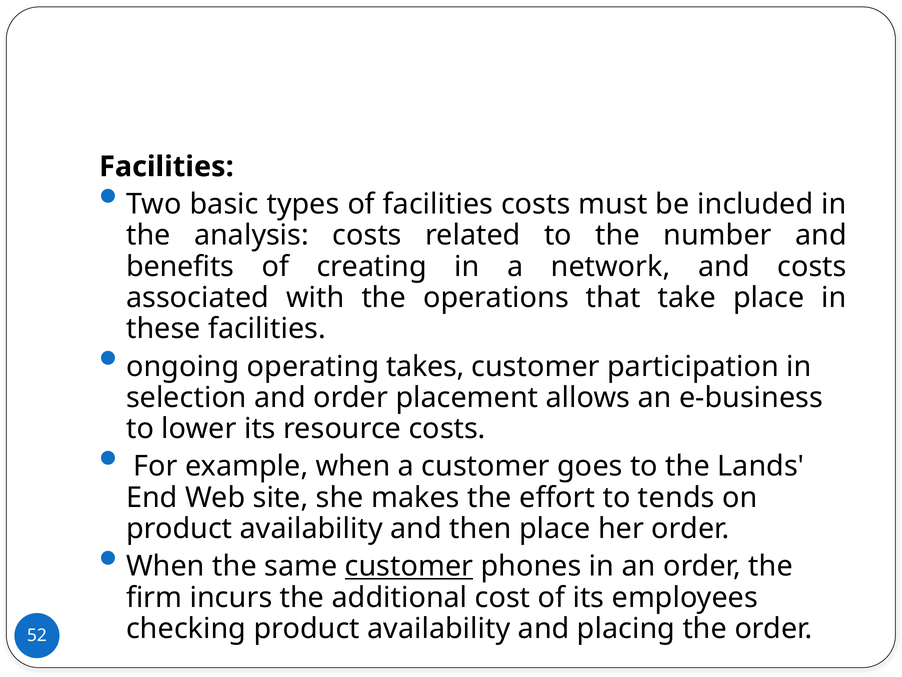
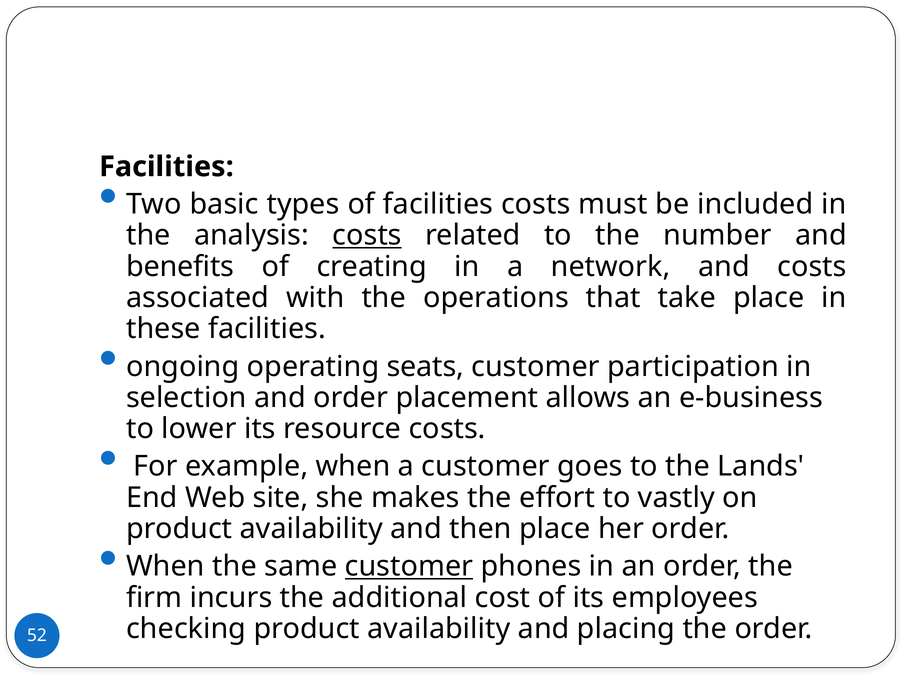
costs underline: none -> present (367, 235)
takes: takes -> seats (425, 366)
tends: tends -> vastly (676, 497)
